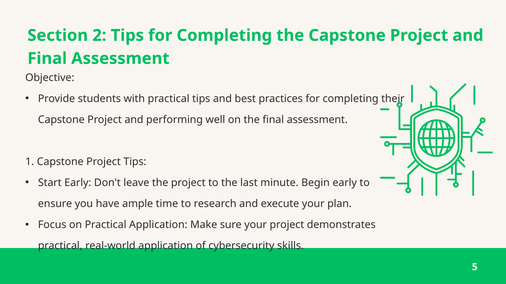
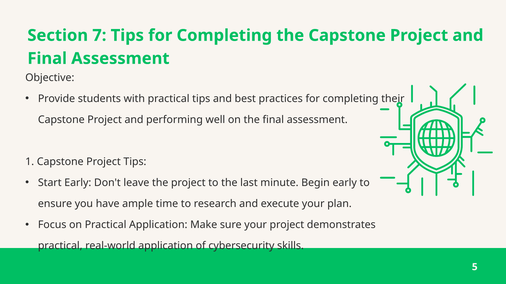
2: 2 -> 7 (99, 35)
